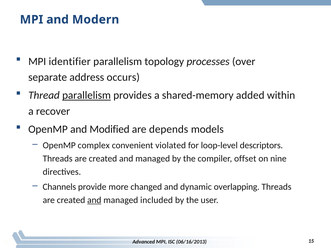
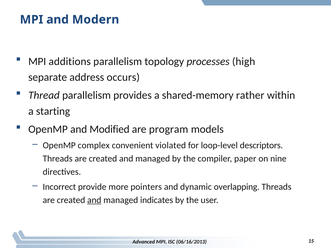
identifier: identifier -> additions (70, 61)
over: over -> high (244, 61)
parallelism underline: present -> none (87, 95)
added: added -> rather (250, 95)
recover: recover -> starting (53, 111)
depends: depends -> program (169, 129)
offset: offset -> paper (245, 159)
Channels: Channels -> Incorrect (59, 187)
changed: changed -> pointers (146, 187)
included: included -> indicates (157, 200)
